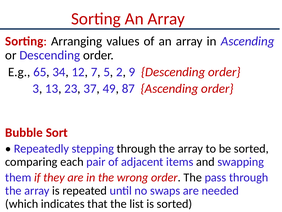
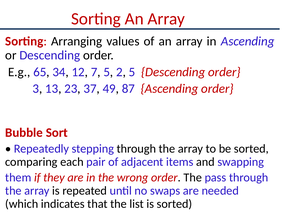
2 9: 9 -> 5 (132, 72)
